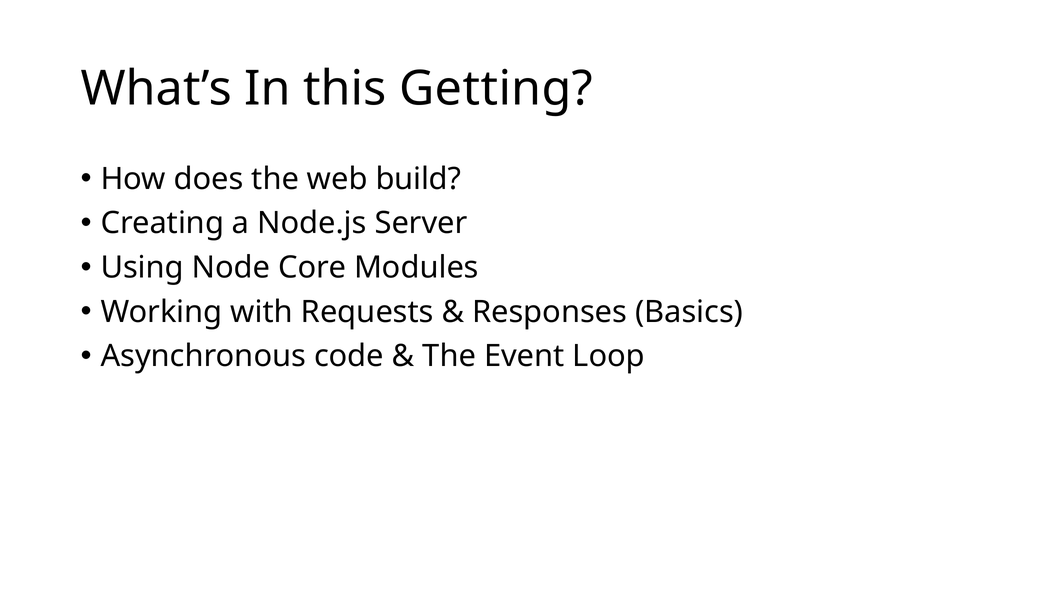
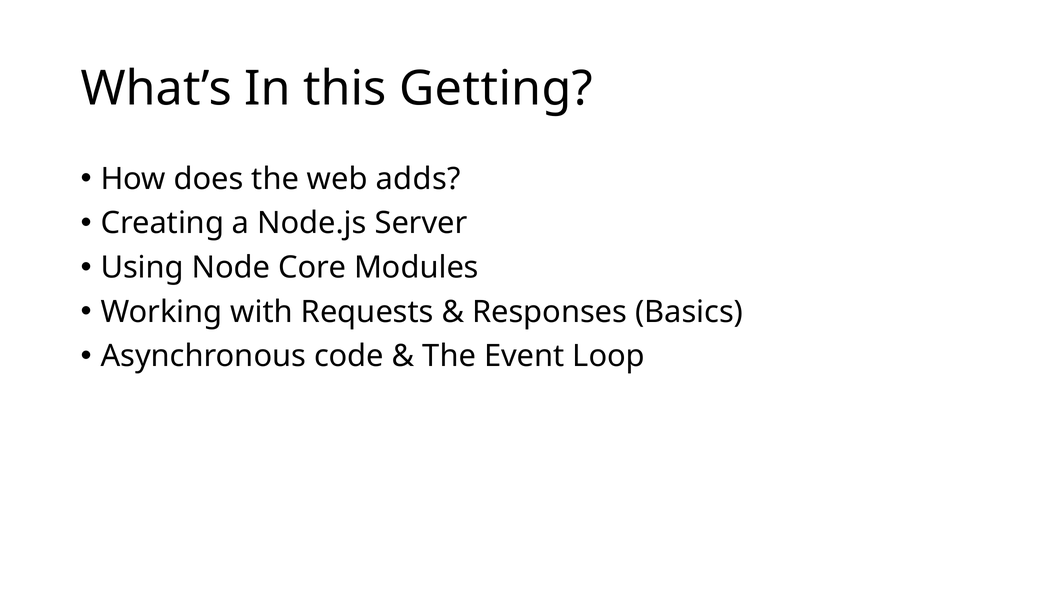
build: build -> adds (418, 179)
